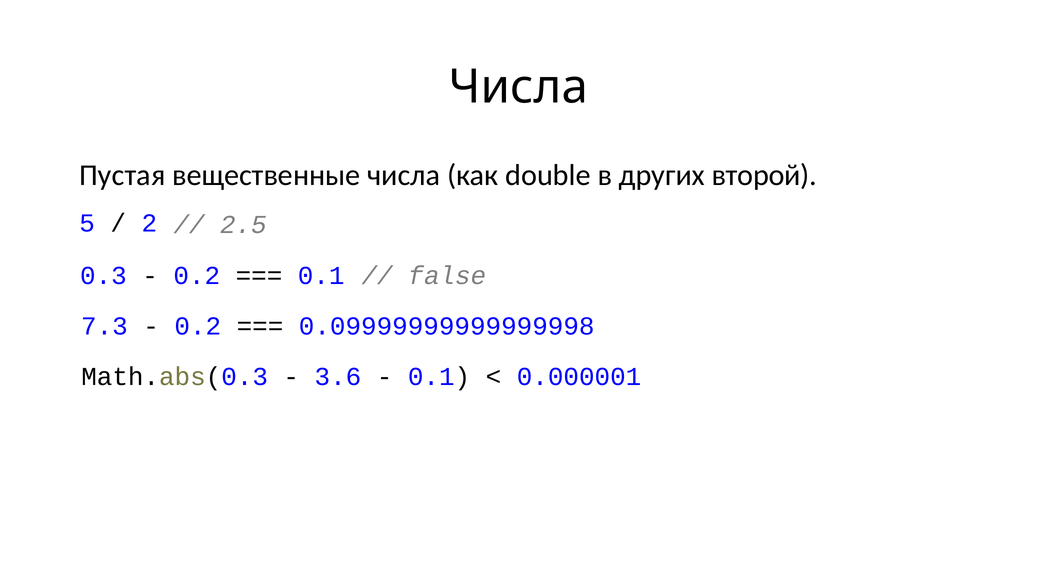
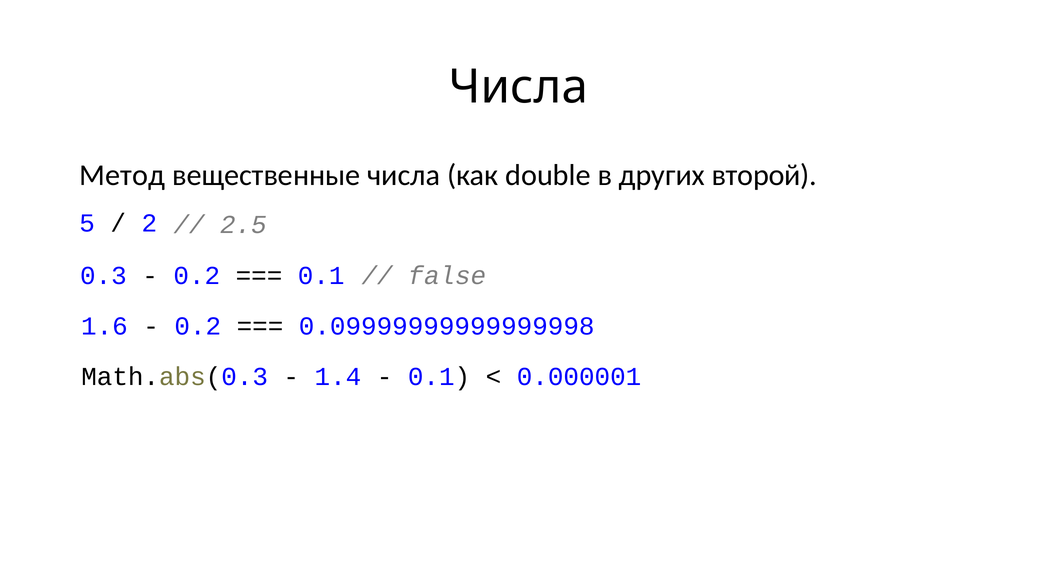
Пустая: Пустая -> Метод (122, 175)
7.3: 7.3 -> 1.6 (104, 326)
3.6: 3.6 -> 1.4 (338, 377)
